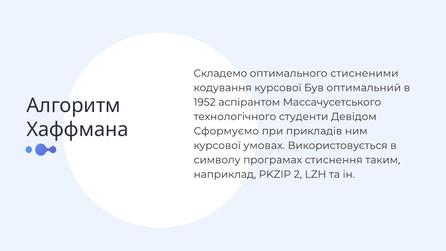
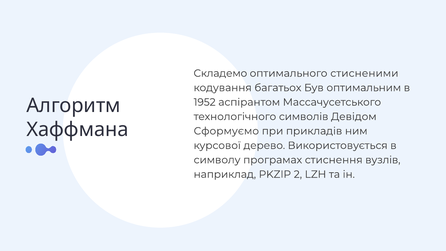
кодування курсової: курсової -> багатьох (278, 88)
оптимальний: оптимальний -> оптимальним (364, 88)
студенти: студенти -> символів (304, 117)
умовах: умовах -> дерево (264, 145)
таким: таким -> вузлів (383, 160)
